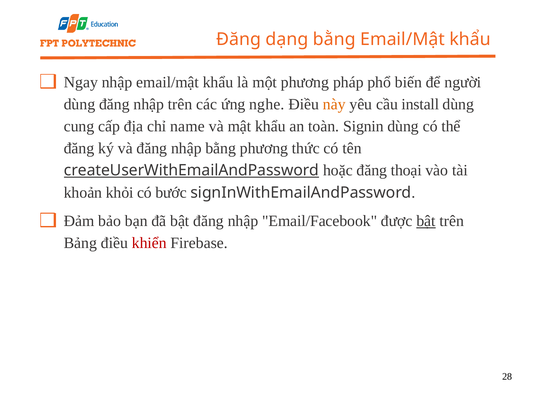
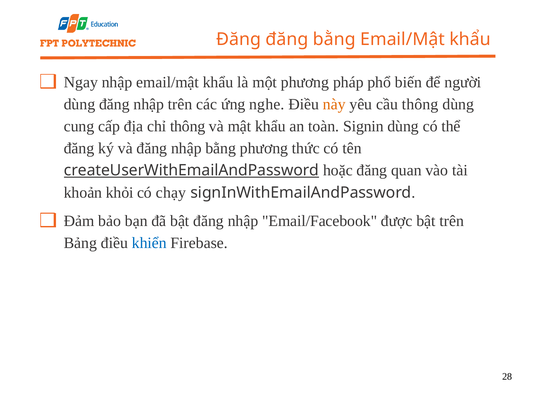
Đăng dạng: dạng -> đăng (287, 39)
cầu install: install -> thông (420, 104)
chỉ name: name -> thông (188, 126)
thoại: thoại -> quan (406, 170)
bước: bước -> chạy (171, 193)
bật underline: present -> none (426, 221)
khiển colour: red -> blue (149, 243)
